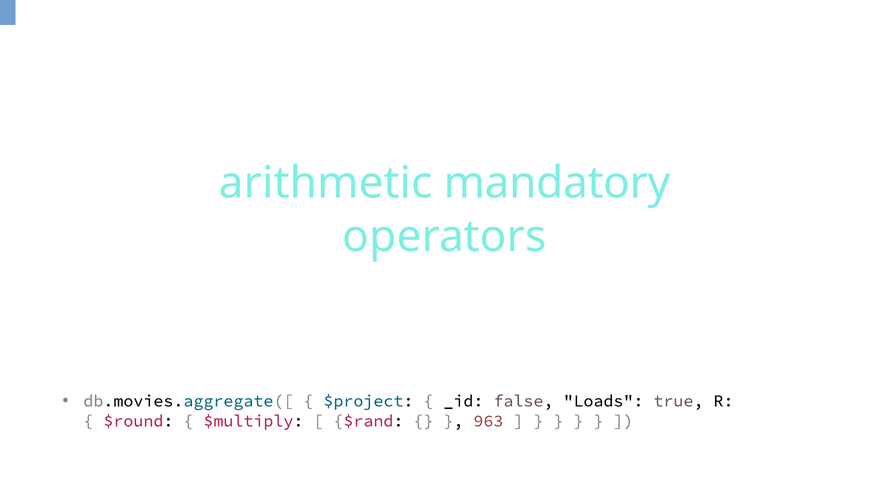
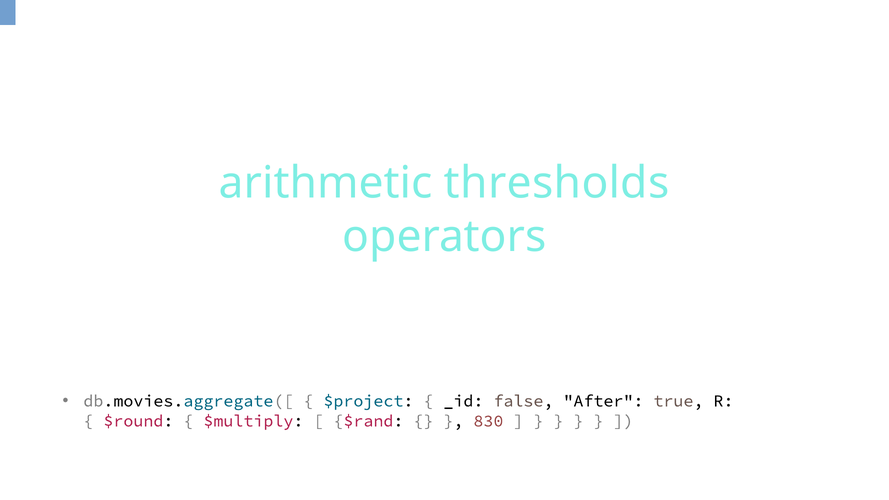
mandatory: mandatory -> thresholds (557, 183)
Loads: Loads -> After (603, 401)
963: 963 -> 830 (488, 421)
